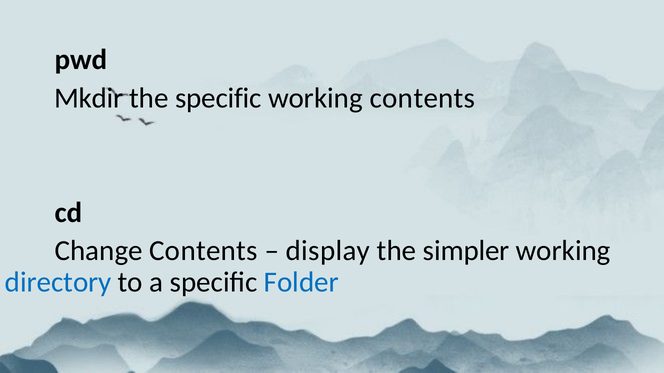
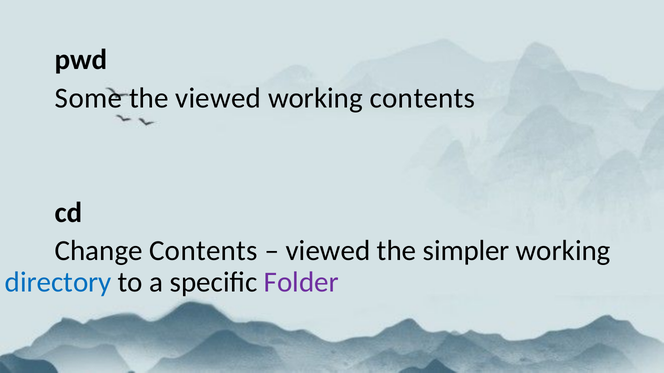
Mkdir: Mkdir -> Some (89, 98)
the specific: specific -> viewed (218, 98)
display: display -> viewed (328, 251)
Folder colour: blue -> purple (301, 283)
